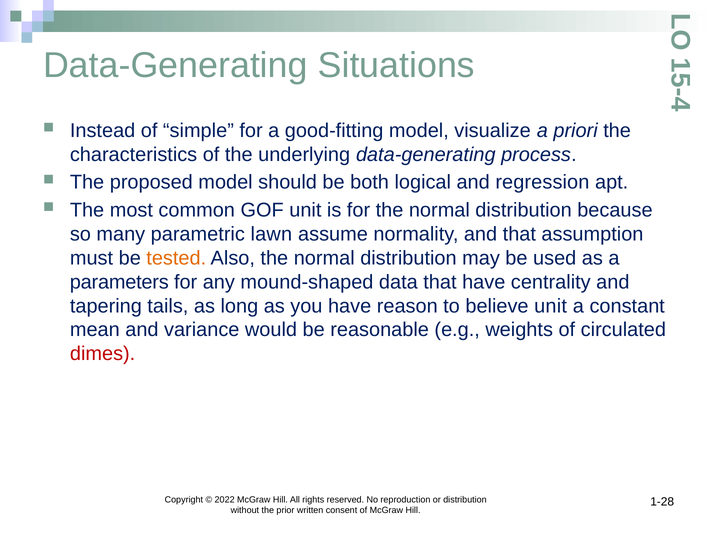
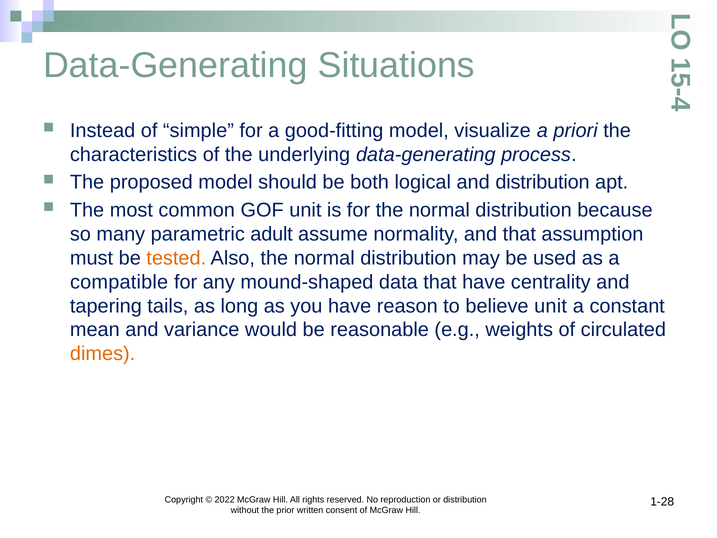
and regression: regression -> distribution (543, 182)
lawn: lawn -> adult (272, 234)
parameters: parameters -> compatible (119, 282)
dimes colour: red -> orange (103, 354)
